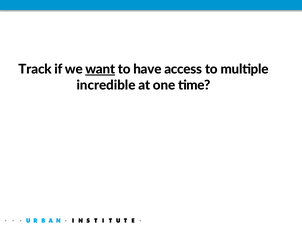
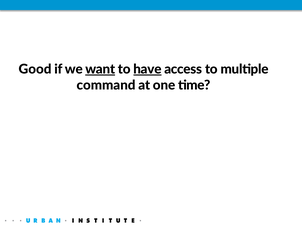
Track: Track -> Good (35, 69)
have underline: none -> present (147, 69)
incredible: incredible -> command (106, 86)
